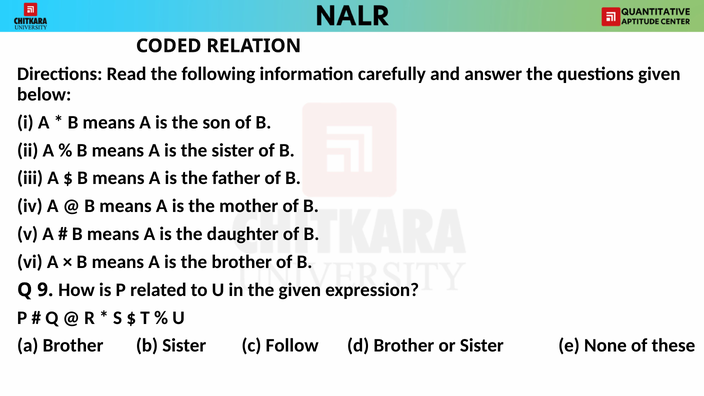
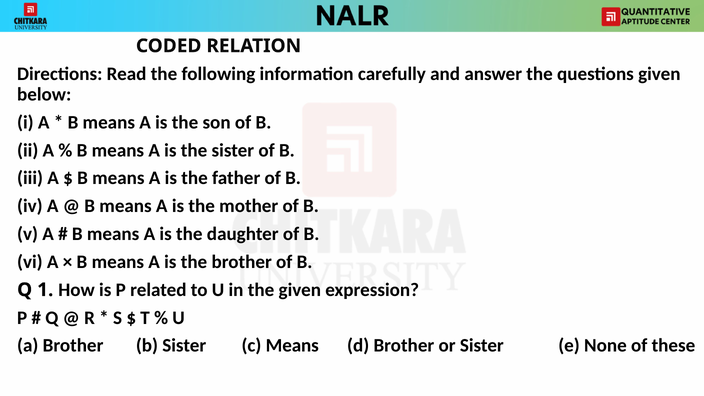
9: 9 -> 1 (45, 290)
c Follow: Follow -> Means (292, 346)
